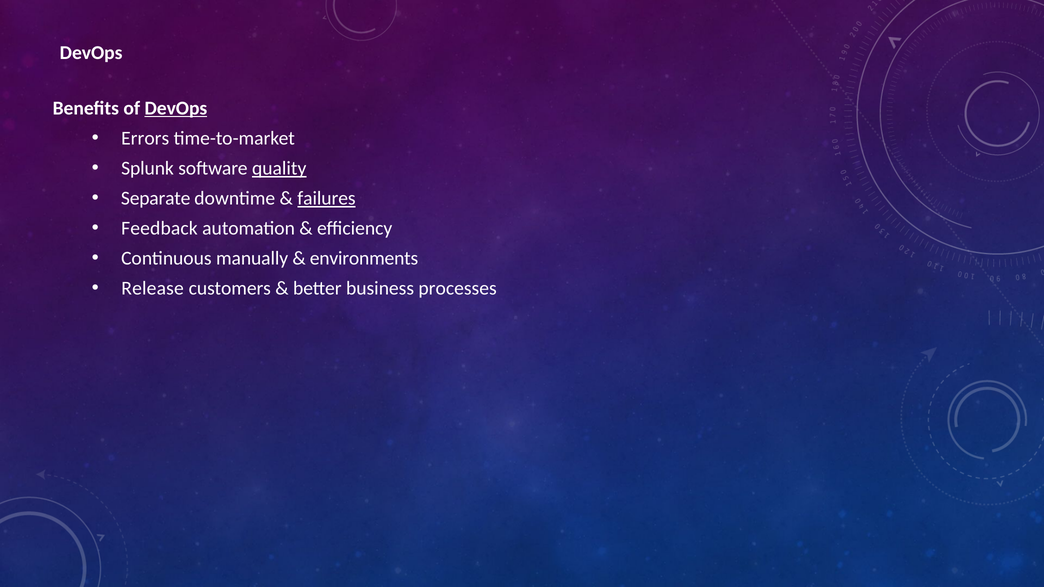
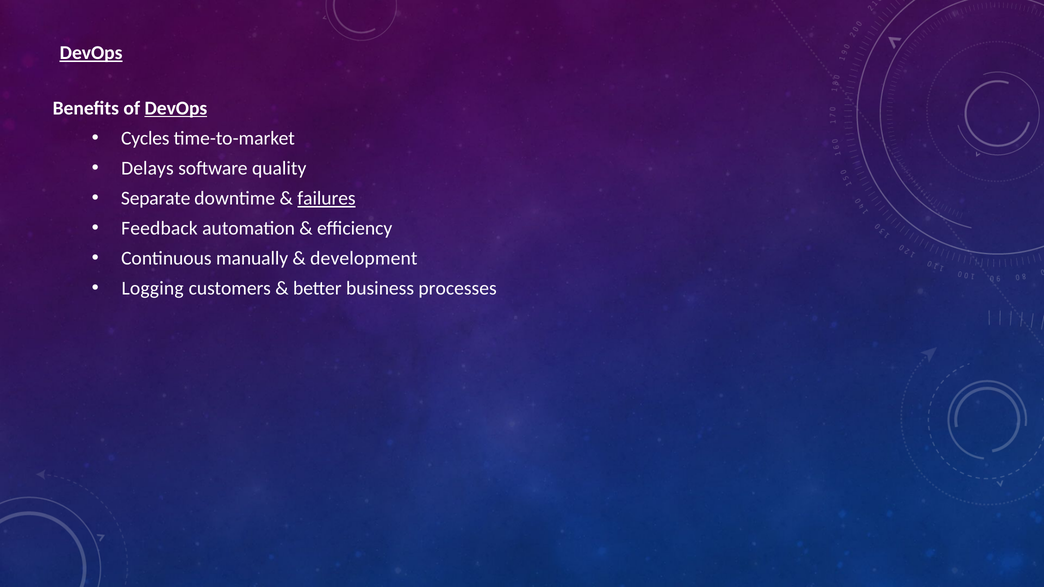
DevOps underline: none -> present (91, 53)
Errors: Errors -> Cycles (145, 138)
Splunk: Splunk -> Delays (147, 168)
quality underline: present -> none (279, 168)
environments: environments -> development (364, 258)
Release: Release -> Logging (153, 288)
